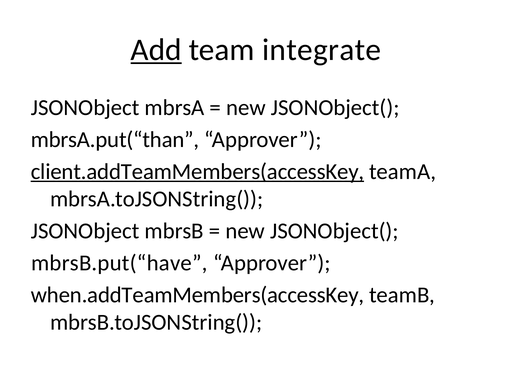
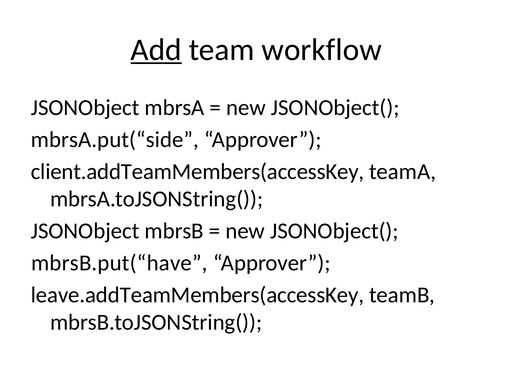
integrate: integrate -> workflow (322, 50)
mbrsA.put(“than: mbrsA.put(“than -> mbrsA.put(“side (115, 140)
client.addTeamMembers(accessKey underline: present -> none (197, 171)
when.addTeamMembers(accessKey: when.addTeamMembers(accessKey -> leave.addTeamMembers(accessKey (197, 295)
